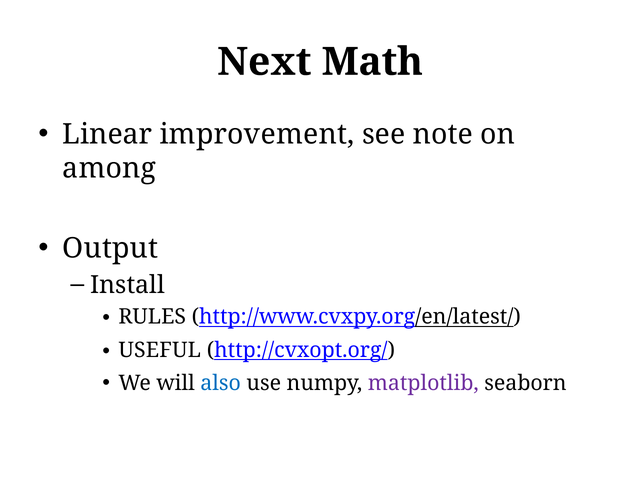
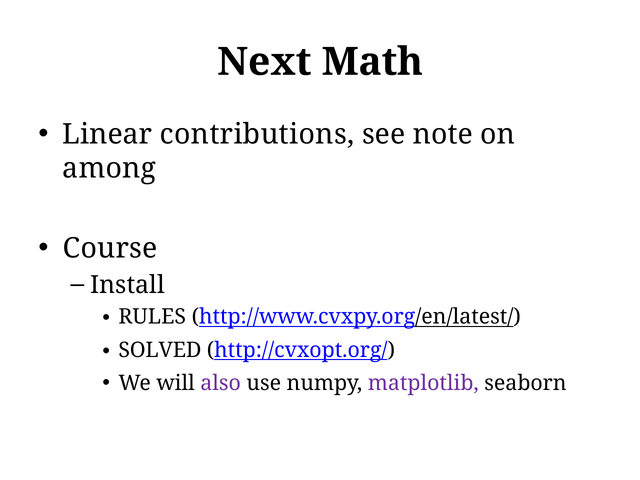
improvement: improvement -> contributions (257, 134)
Output: Output -> Course (110, 248)
USEFUL: USEFUL -> SOLVED (160, 350)
also colour: blue -> purple (221, 383)
